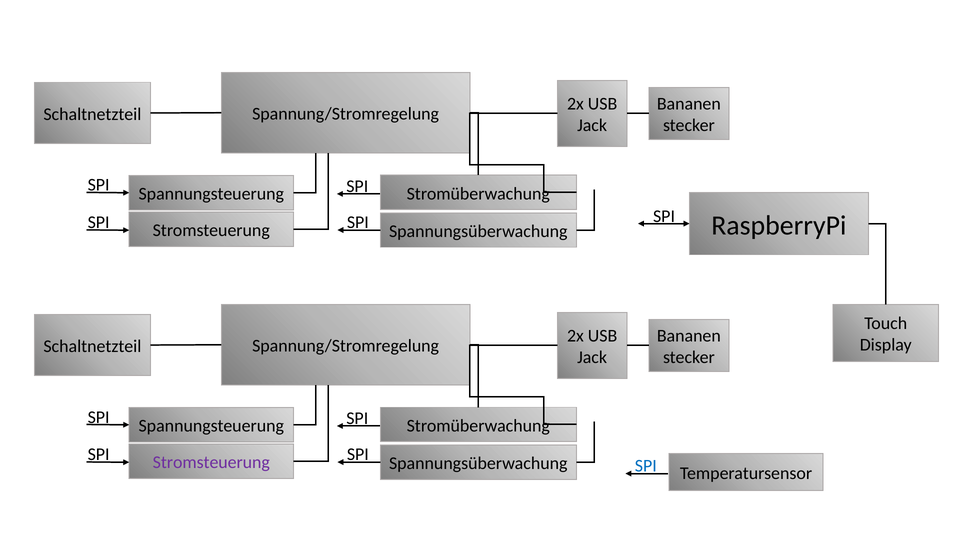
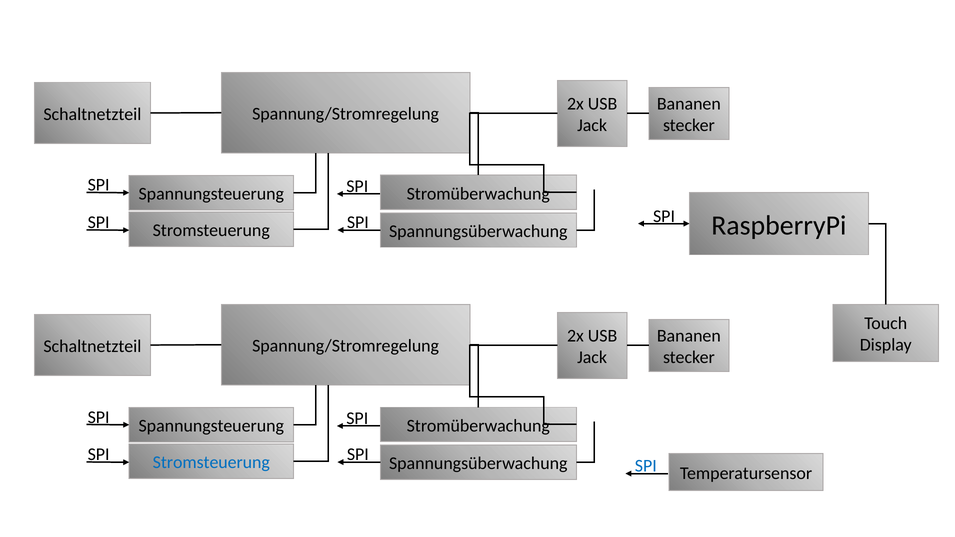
Stromsteuerung colour: purple -> blue (211, 463)
